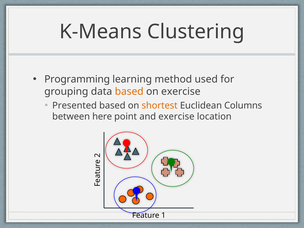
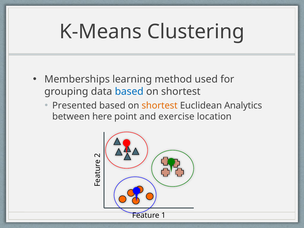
Programming: Programming -> Memberships (77, 79)
based colour: orange -> blue (129, 91)
exercise: exercise -> shortest (181, 91)
Columns: Columns -> Analytics (243, 106)
